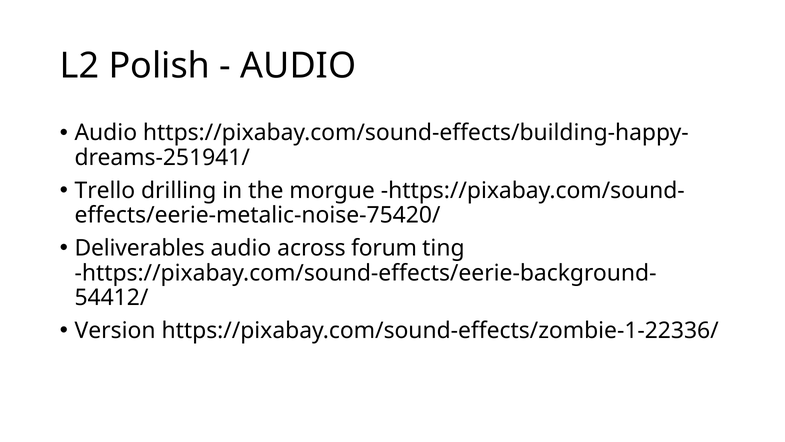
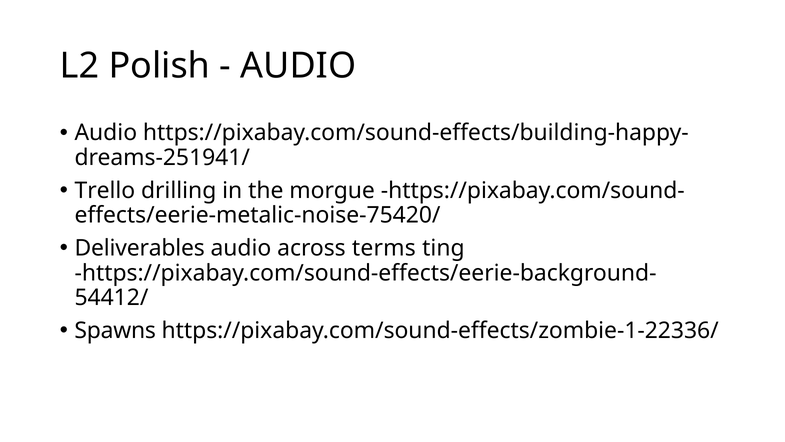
forum: forum -> terms (384, 248)
Version: Version -> Spawns (115, 330)
